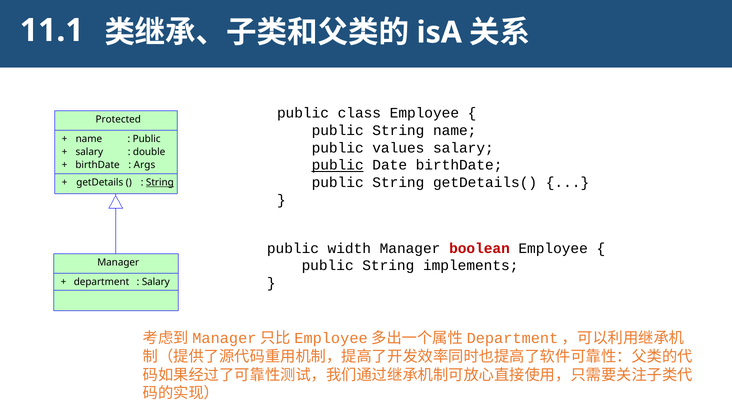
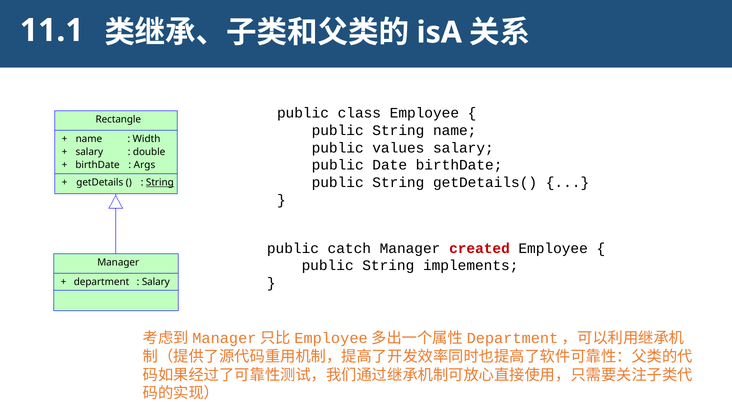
Protected: Protected -> Rectangle (118, 119)
Public: Public -> Width (147, 139)
public underline: present -> none (338, 165)
width: width -> catch (349, 248)
boolean: boolean -> created (479, 248)
